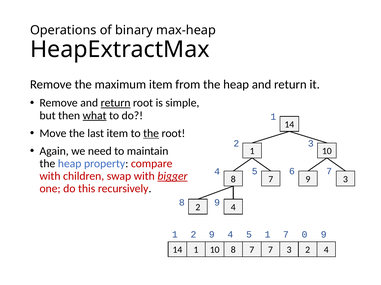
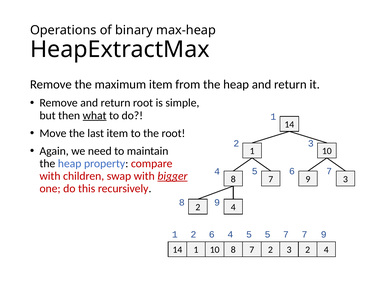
return underline: present -> none (116, 103)
the underline: present -> none (151, 134)
2 9: 9 -> 6 (212, 235)
5 1: 1 -> 5 (268, 235)
7 0: 0 -> 7 (305, 235)
7 7: 7 -> 2 (270, 250)
